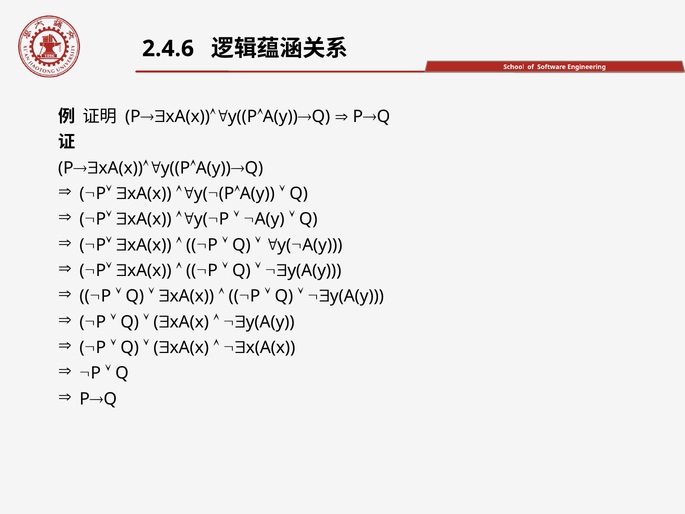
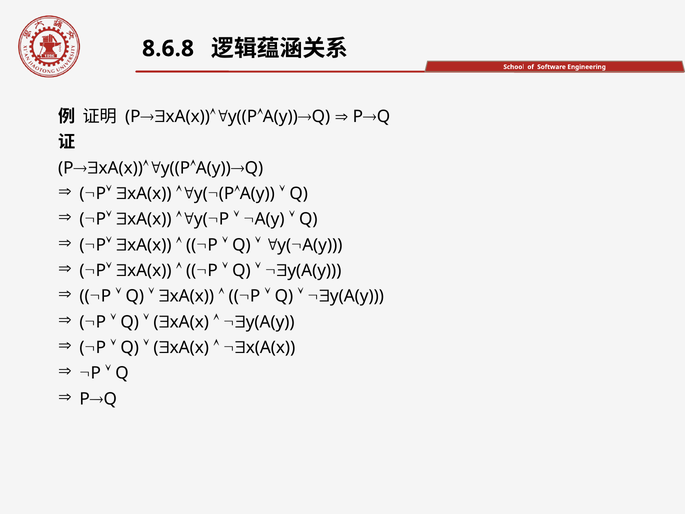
2.4.6: 2.4.6 -> 8.6.8 (168, 49)
